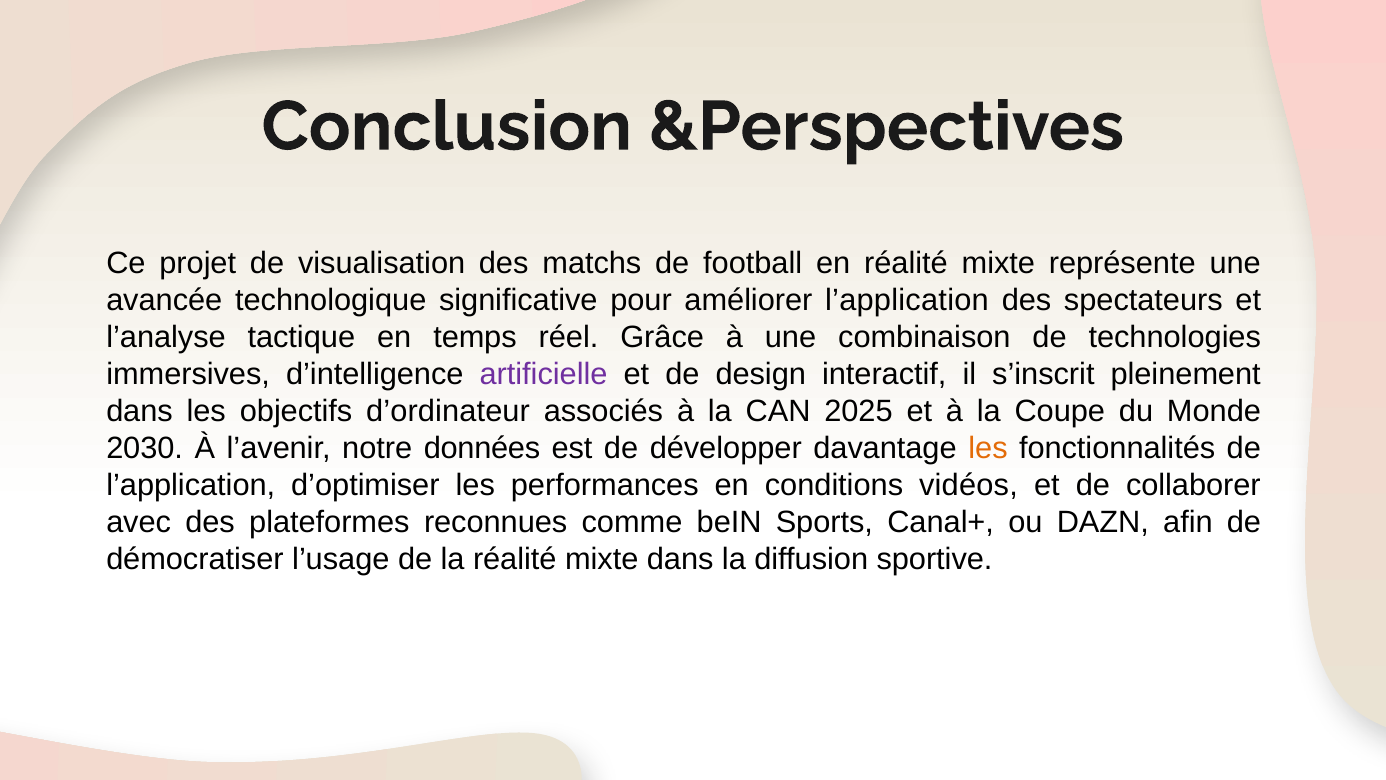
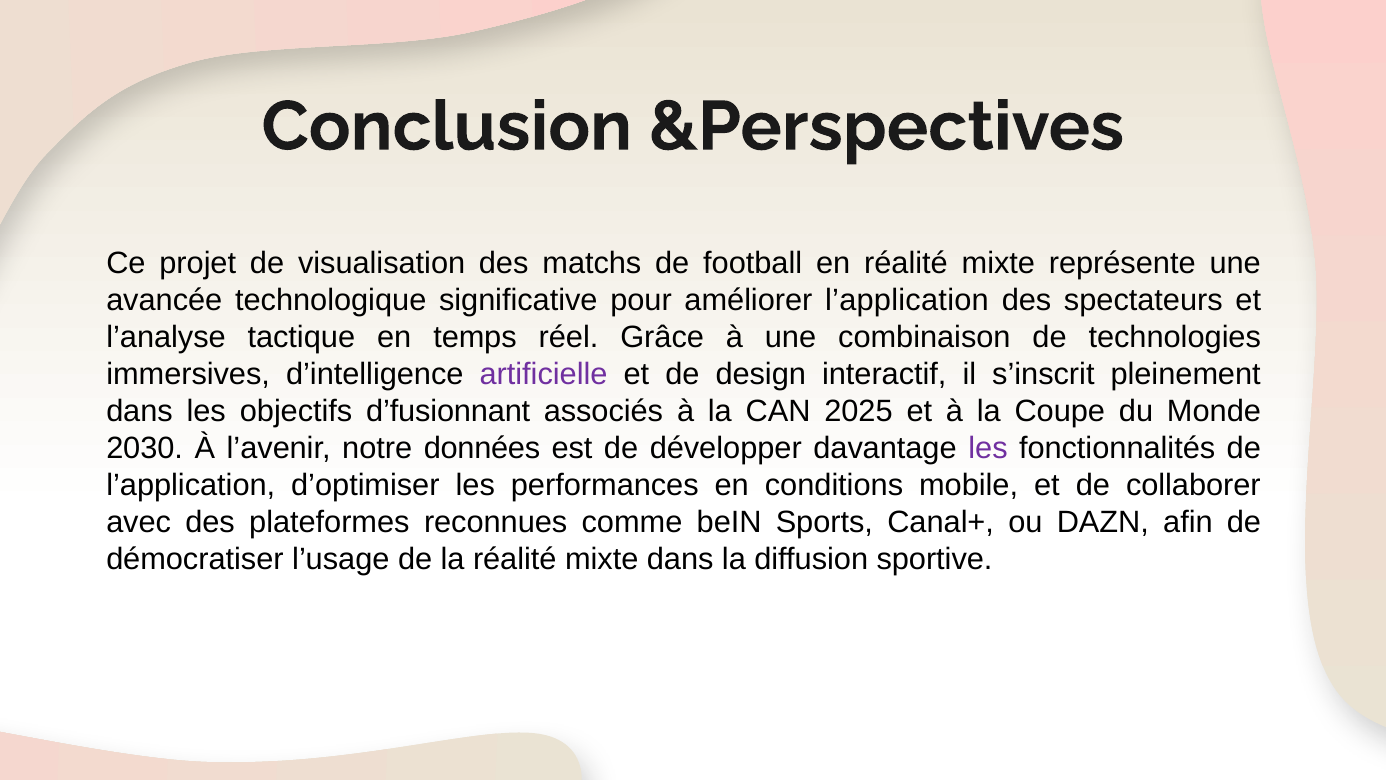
d’ordinateur: d’ordinateur -> d’fusionnant (448, 411)
les colour: orange -> purple (988, 448)
vidéos: vidéos -> mobile (969, 485)
